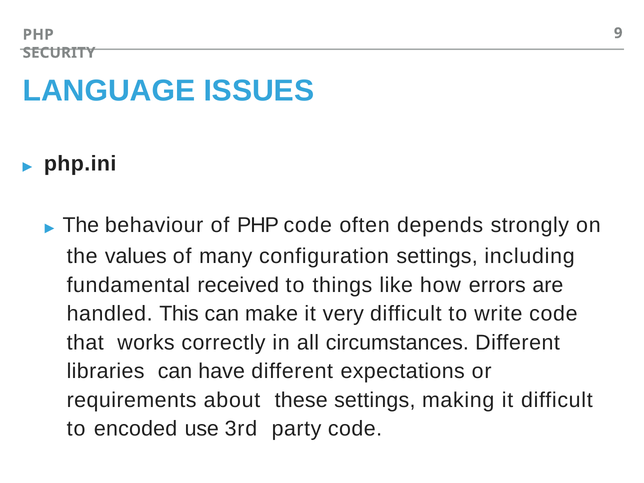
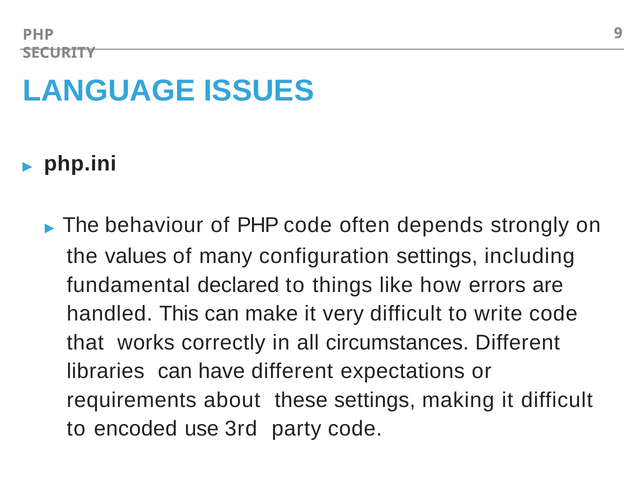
received: received -> declared (238, 285)
